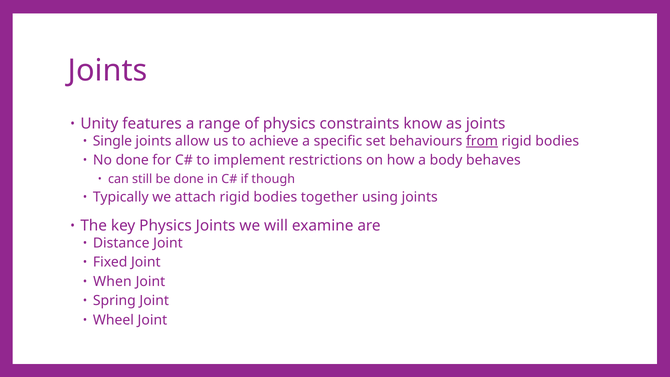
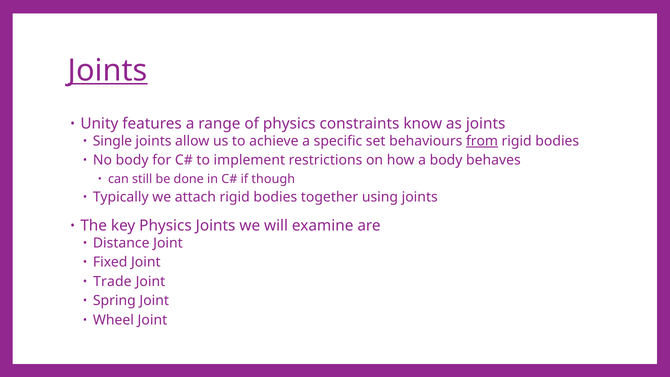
Joints underline: none -> present (108, 71)
No done: done -> body (132, 160)
When: When -> Trade (112, 281)
